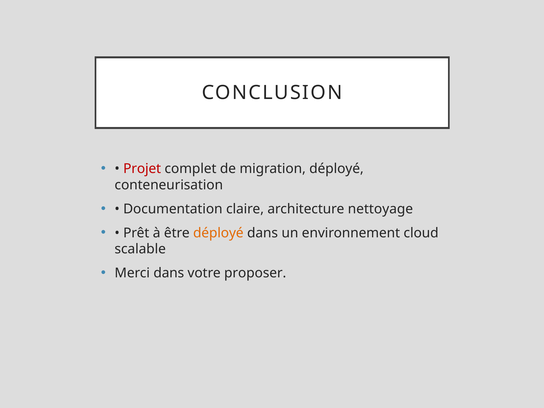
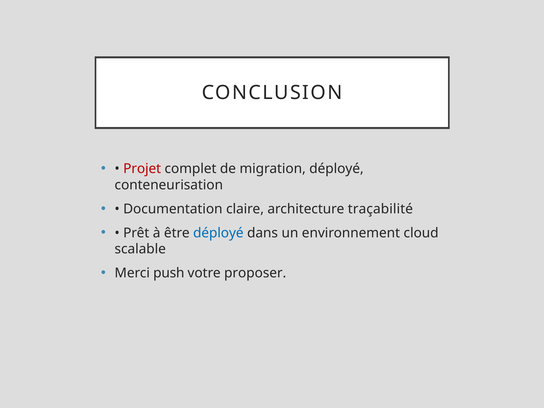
nettoyage: nettoyage -> traçabilité (380, 209)
déployé colour: orange -> blue (218, 233)
Merci dans: dans -> push (169, 273)
